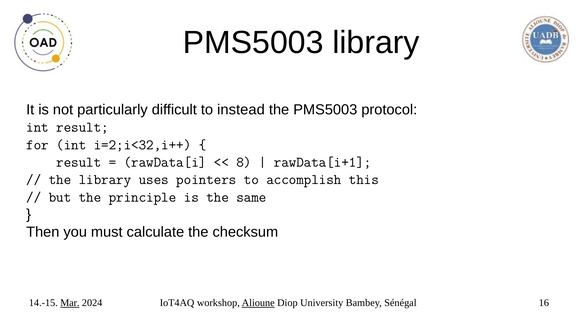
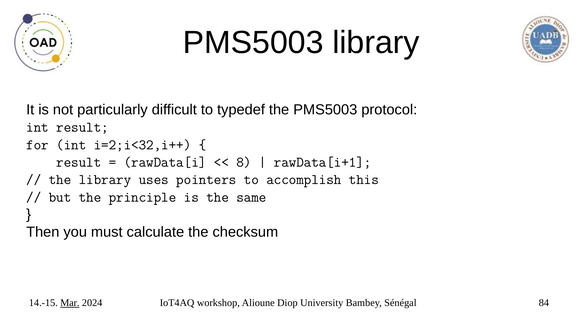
instead: instead -> typedef (241, 110)
Alioune underline: present -> none (258, 303)
16: 16 -> 84 (544, 303)
